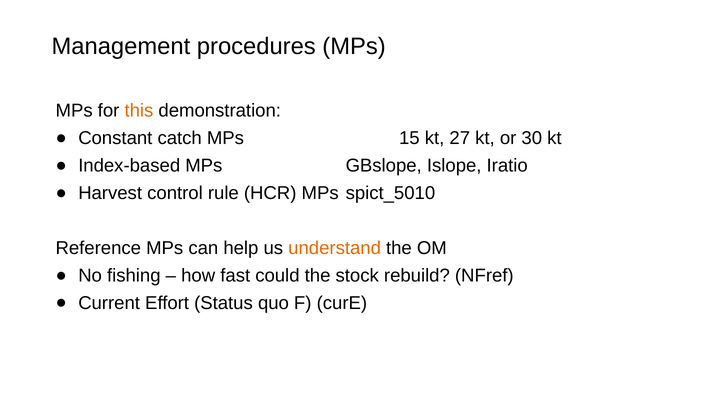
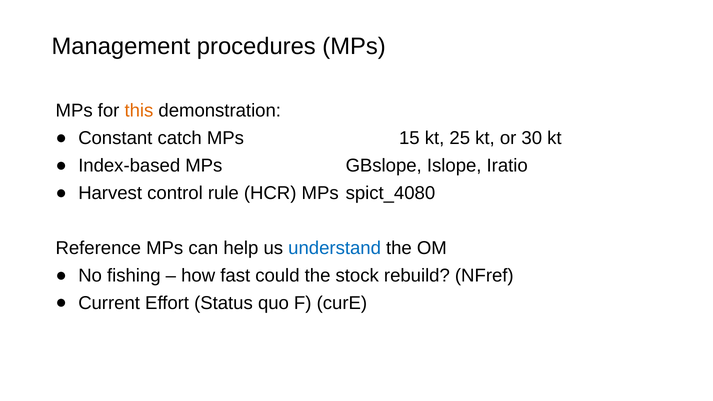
27: 27 -> 25 (460, 138)
spict_5010: spict_5010 -> spict_4080 (390, 193)
understand colour: orange -> blue (335, 248)
